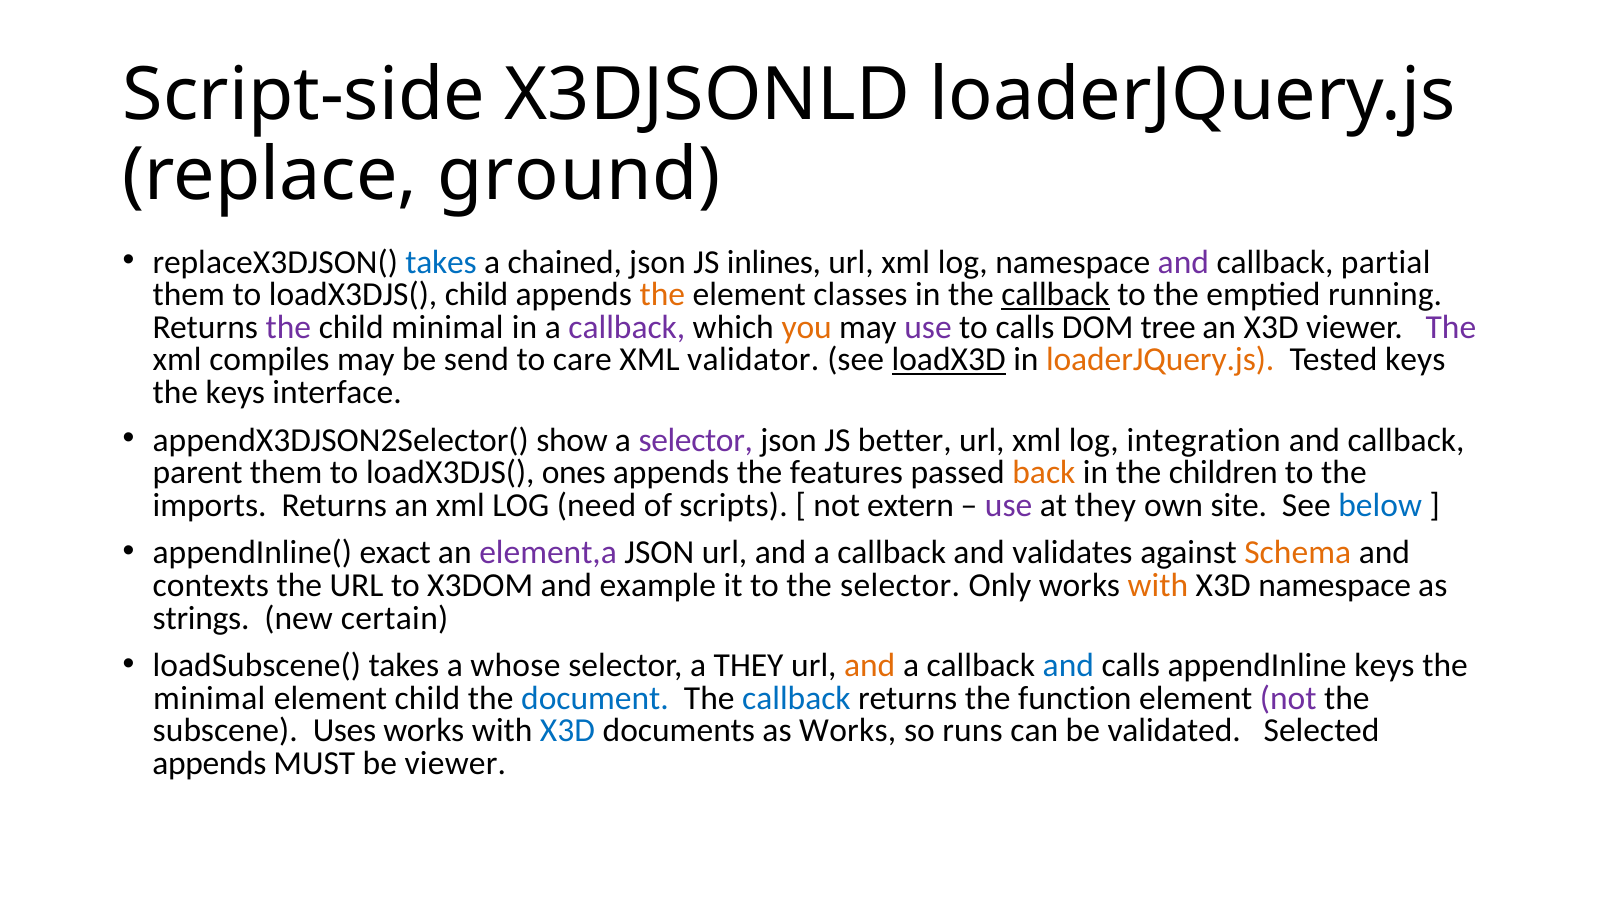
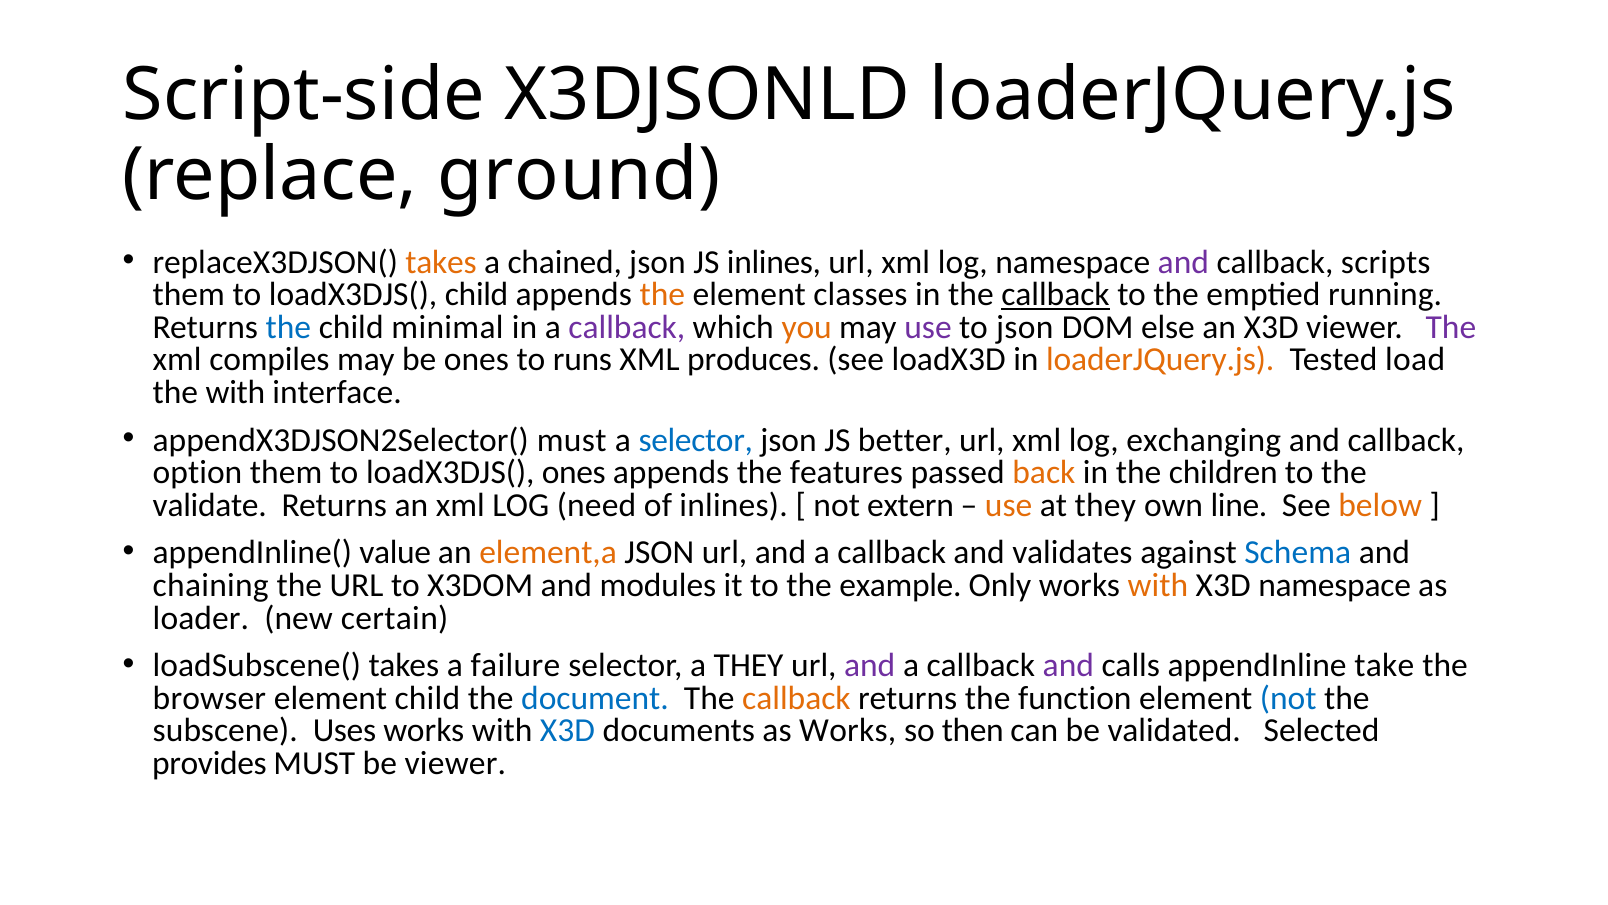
takes colour: blue -> orange (441, 262)
partial: partial -> scripts (1386, 262)
the colour: purple -> blue (288, 327)
to calls: calls -> json (1025, 327)
tree: tree -> else (1168, 327)
be send: send -> ones (476, 360)
care: care -> runs (582, 360)
validator: validator -> produces (754, 360)
loadX3D underline: present -> none (949, 360)
Tested keys: keys -> load (1415, 360)
the keys: keys -> with (235, 392)
appendX3DJSON2Selector( show: show -> must (572, 440)
selector colour: purple -> blue (696, 440)
integration: integration -> exchanging (1204, 440)
parent: parent -> option (198, 472)
imports: imports -> validate (210, 505)
of scripts: scripts -> inlines (734, 505)
use colour: purple -> orange (1009, 505)
site: site -> line (1239, 505)
below colour: blue -> orange (1380, 505)
exact: exact -> value (395, 552)
element,a colour: purple -> orange (548, 552)
Schema colour: orange -> blue (1298, 552)
contexts: contexts -> chaining (211, 585)
example: example -> modules (658, 585)
the selector: selector -> example (900, 585)
strings: strings -> loader (201, 618)
whose: whose -> failure (515, 665)
and colour: orange -> purple (870, 665)
and colour: blue -> purple (1068, 665)
appendInline keys: keys -> take (1384, 665)
minimal: minimal -> browser (209, 698)
callback colour: blue -> orange (796, 698)
not colour: purple -> blue (1288, 698)
runs: runs -> then (973, 730)
appends: appends -> provides (209, 763)
